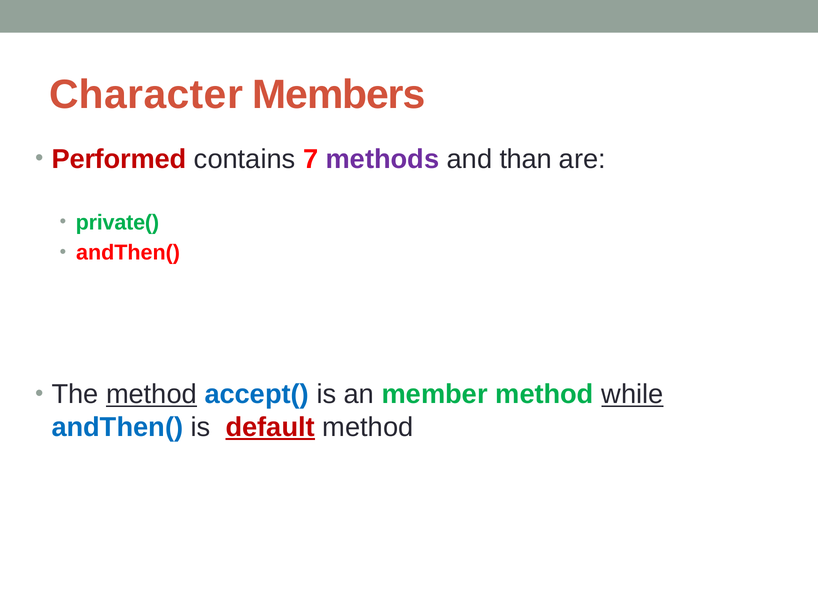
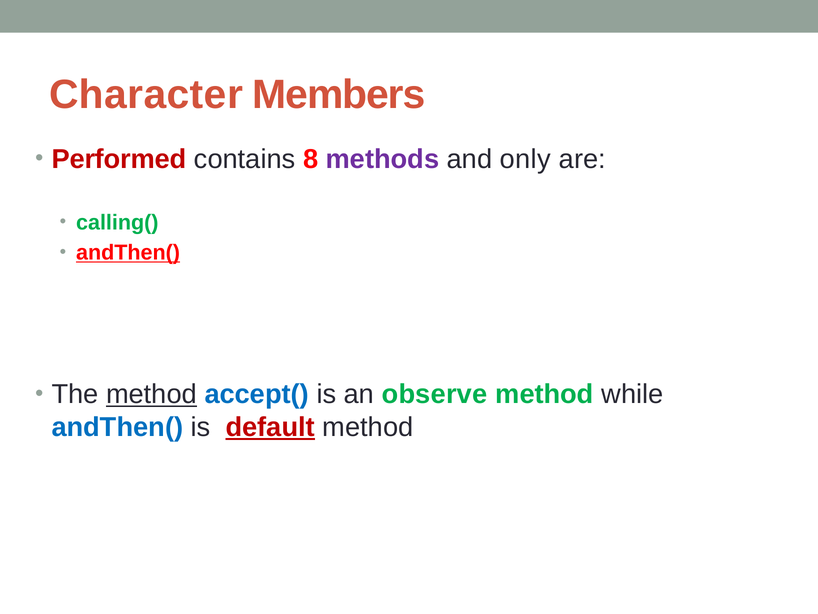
7: 7 -> 8 (311, 159)
than: than -> only (525, 159)
private(: private( -> calling( (117, 222)
andThen( underline: none -> present (128, 253)
member: member -> observe (435, 394)
while underline: present -> none (632, 394)
